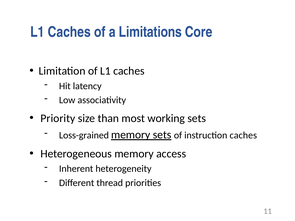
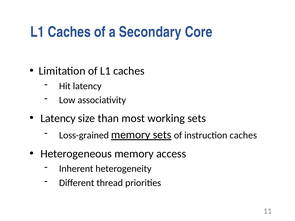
Limitations: Limitations -> Secondary (150, 32)
Priority: Priority -> Latency (58, 118)
